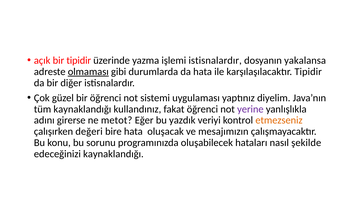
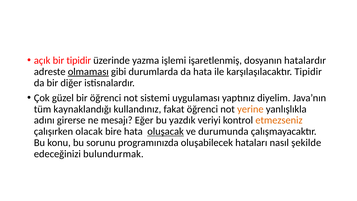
işlemi istisnalardır: istisnalardır -> işaretlenmiş (215, 60)
yakalansa: yakalansa -> hatalardır (305, 60)
yerine colour: purple -> orange (250, 109)
metot: metot -> mesajı (117, 120)
değeri: değeri -> olacak (89, 131)
oluşacak underline: none -> present (166, 131)
mesajımızın: mesajımızın -> durumunda (223, 131)
edeceğinizi kaynaklandığı: kaynaklandığı -> bulundurmak (113, 154)
